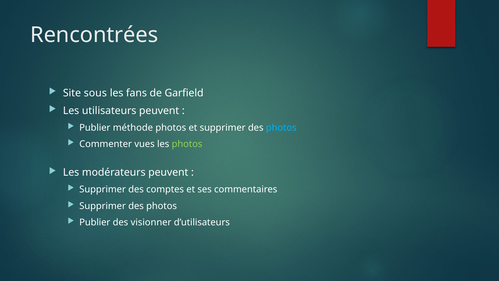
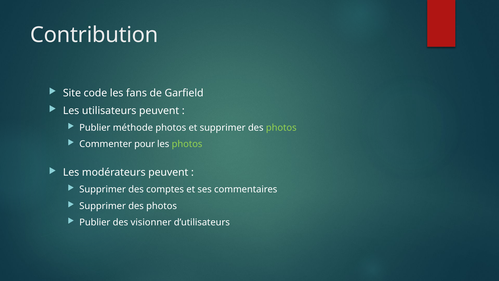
Rencontrées: Rencontrées -> Contribution (94, 35)
sous: sous -> code (95, 93)
photos colour: light blue -> light green (281, 128)
vues: vues -> pour (145, 144)
